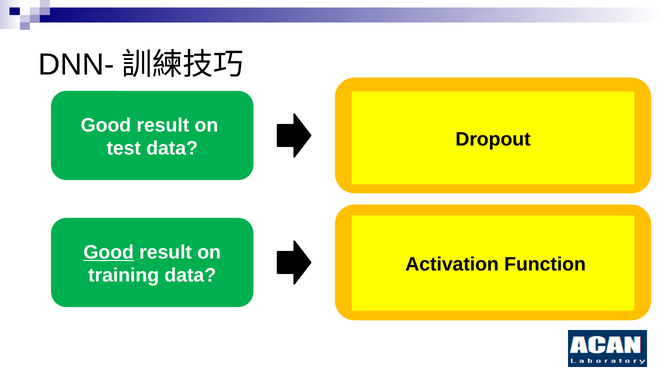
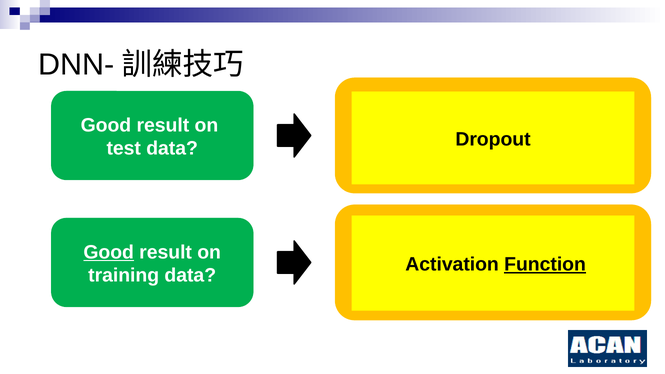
Function underline: none -> present (545, 265)
